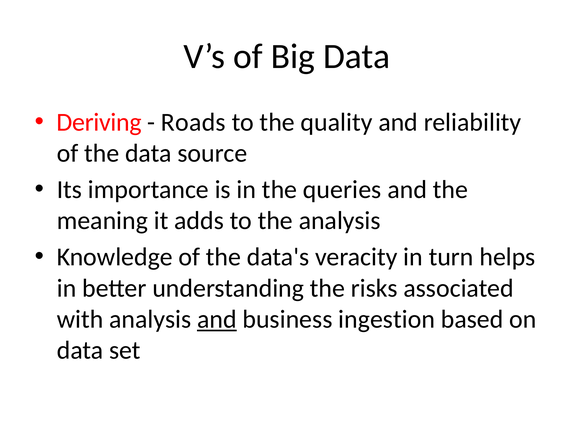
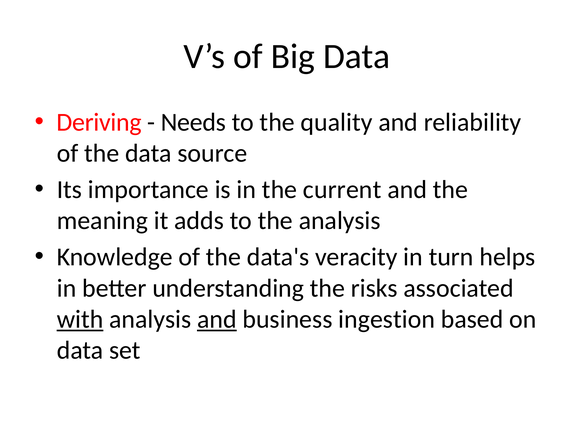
Roads: Roads -> Needs (193, 122)
queries: queries -> current (342, 189)
with underline: none -> present (80, 319)
